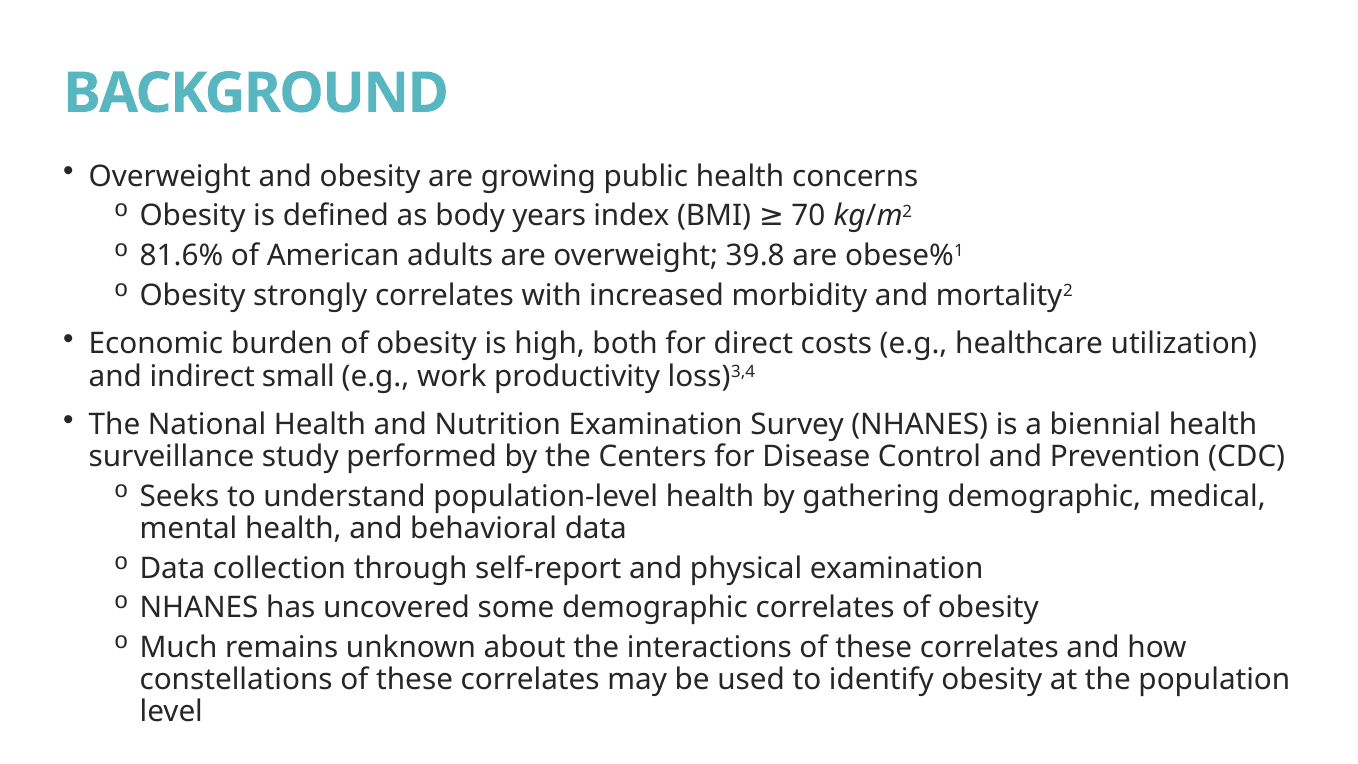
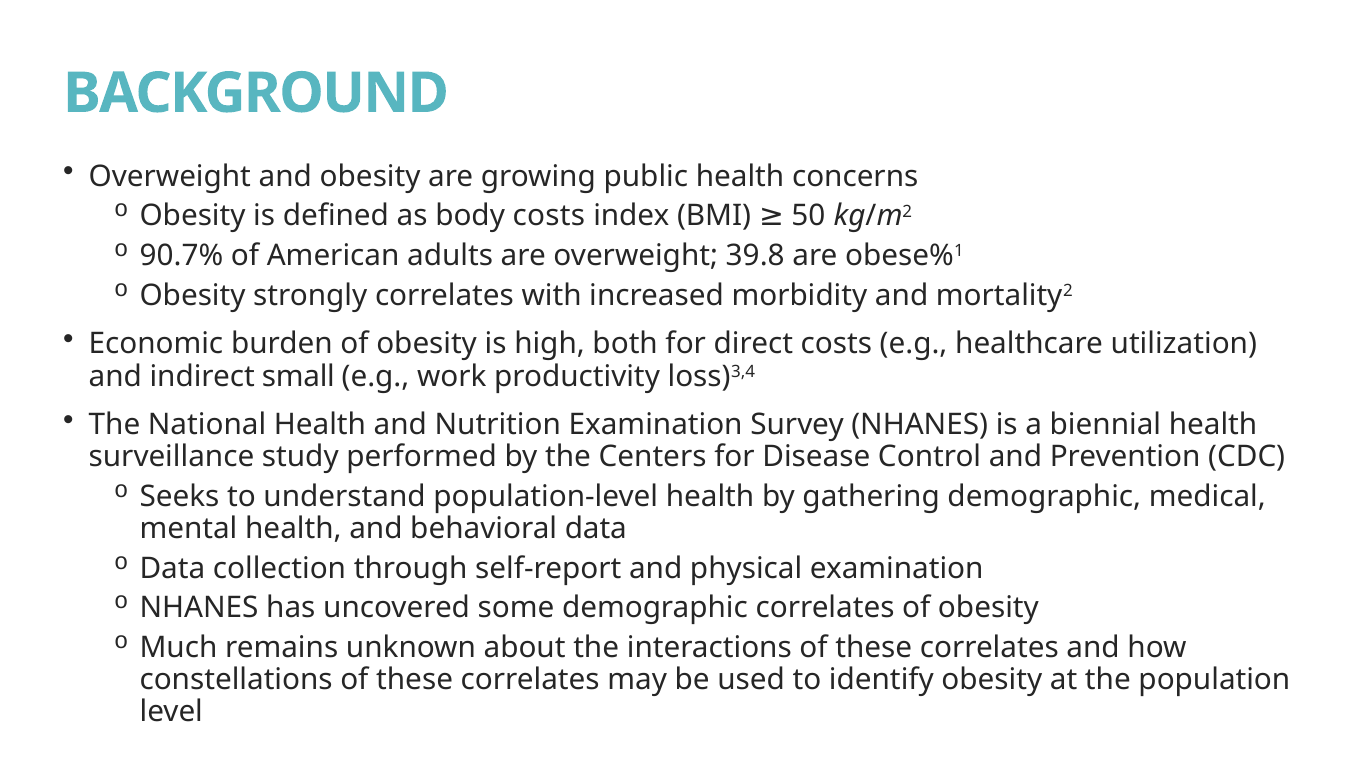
body years: years -> costs (549, 216)
70: 70 -> 50 (808, 216)
81.6%: 81.6% -> 90.7% (181, 256)
